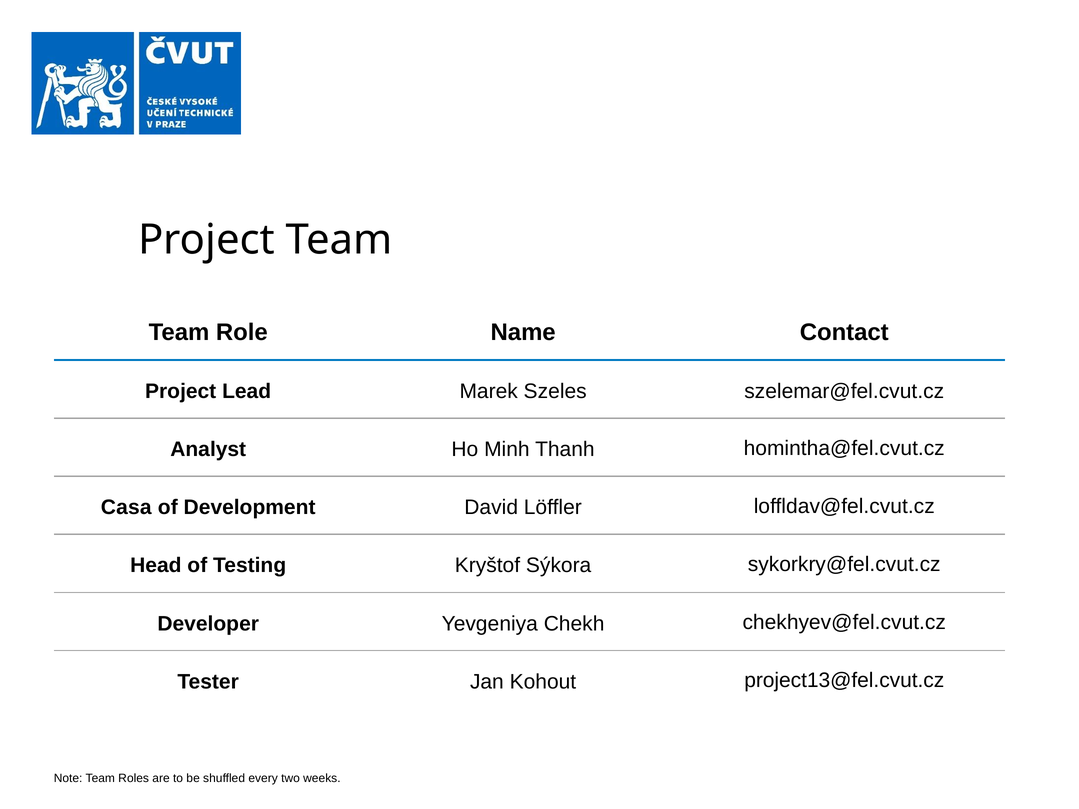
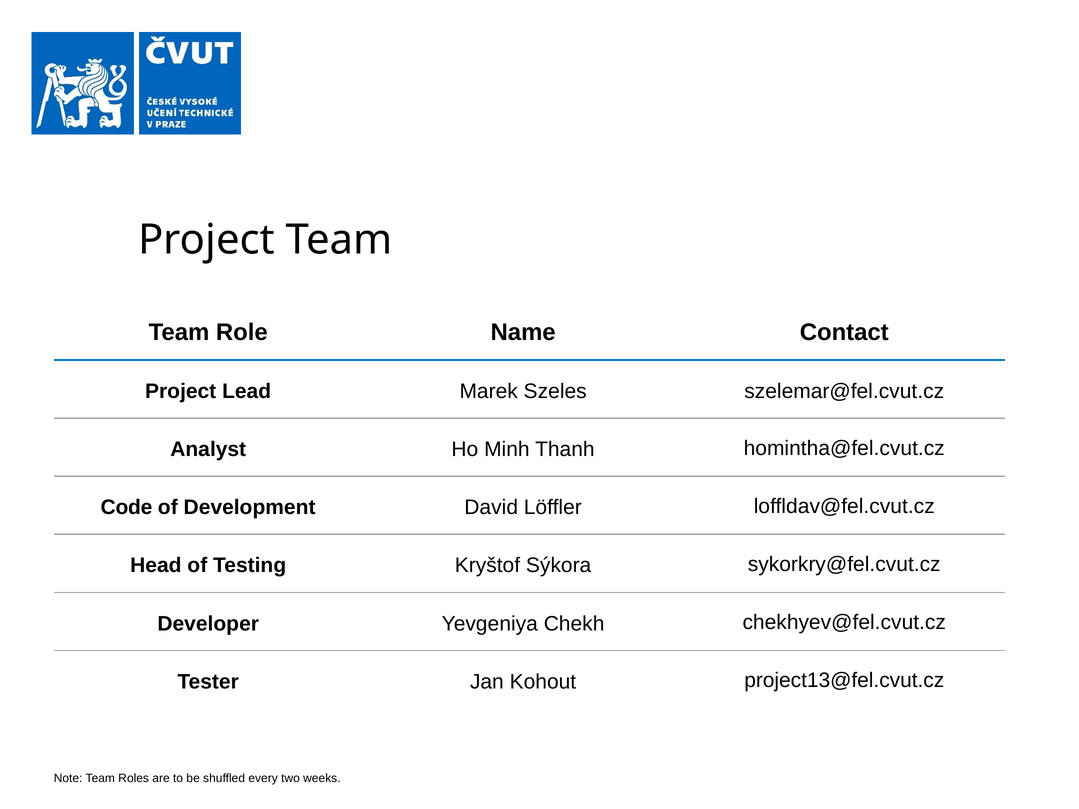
Casa: Casa -> Code (126, 508)
